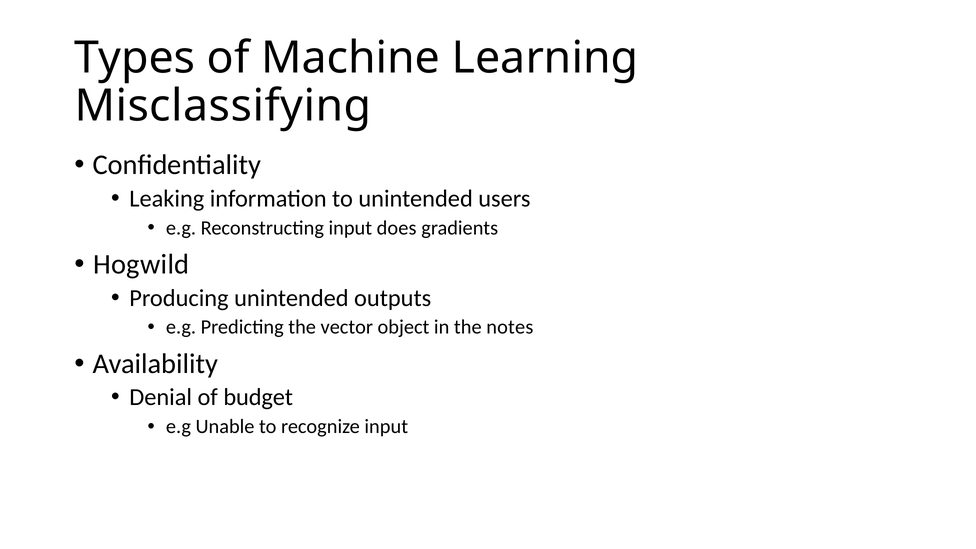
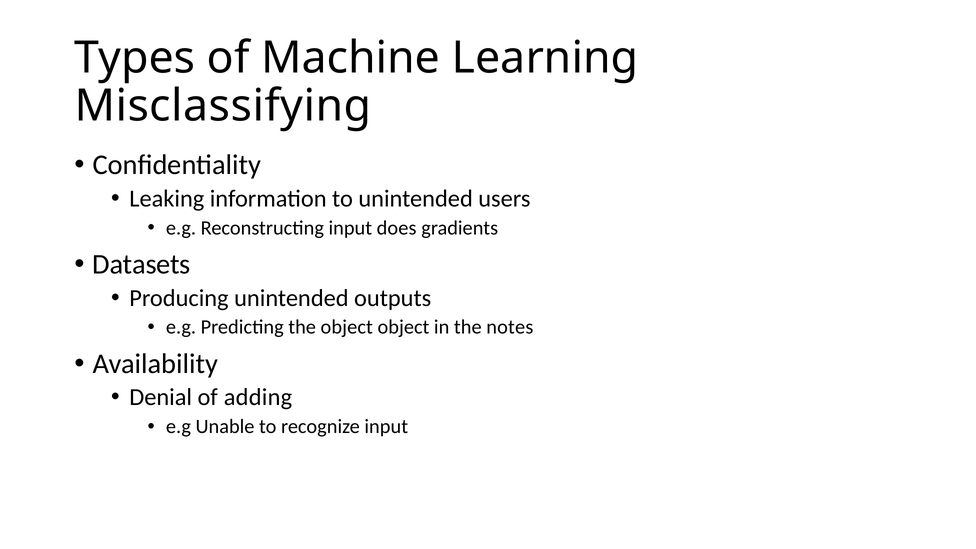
Hogwild: Hogwild -> Datasets (141, 264)
the vector: vector -> object (347, 327)
budget: budget -> adding (258, 397)
